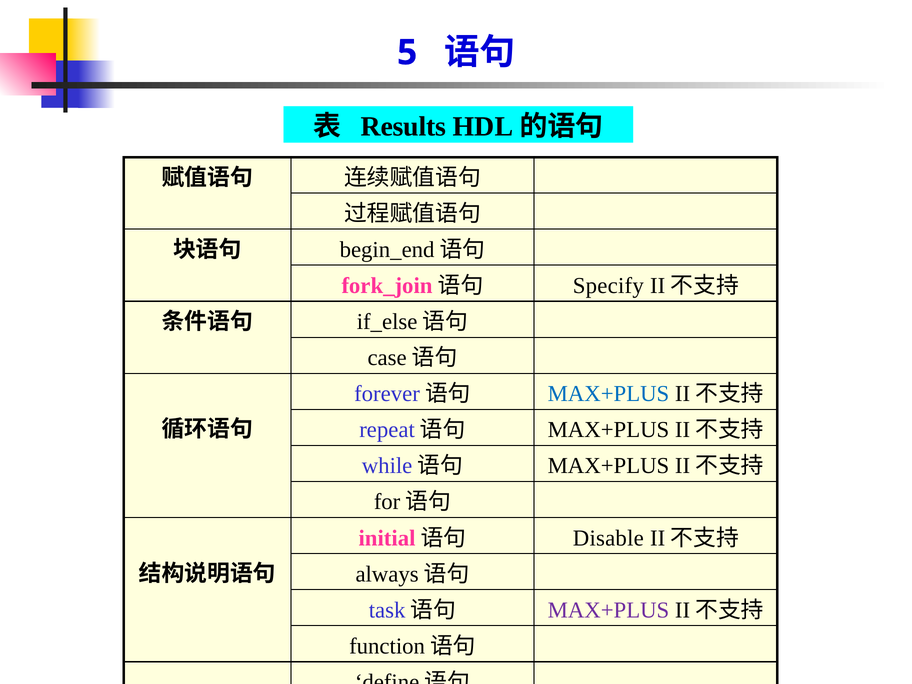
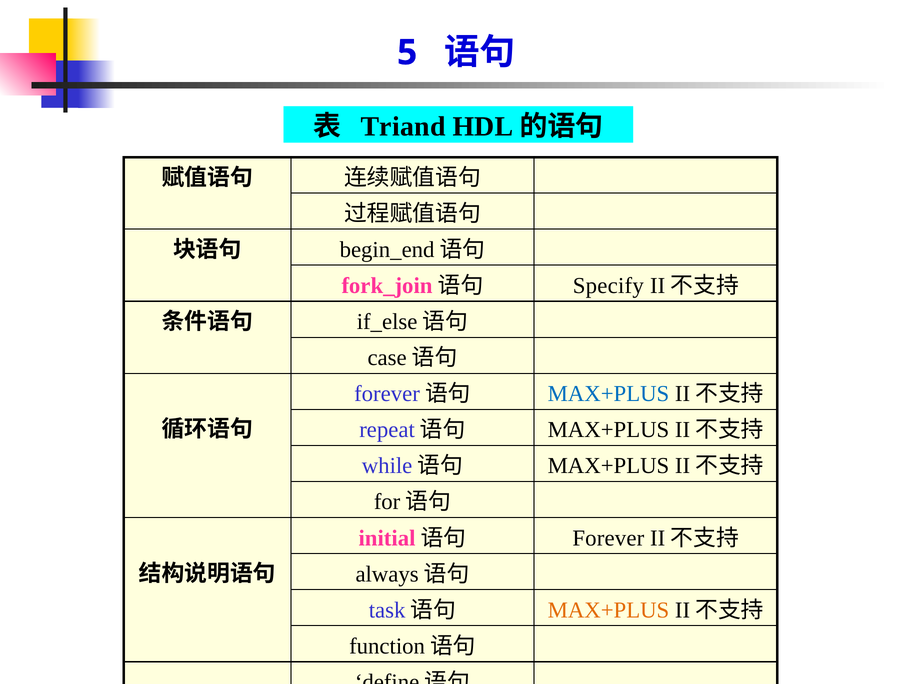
Results: Results -> Triand (403, 126)
Disable: Disable -> Forever (608, 538)
MAX+PLUS colour: purple -> orange (608, 610)
